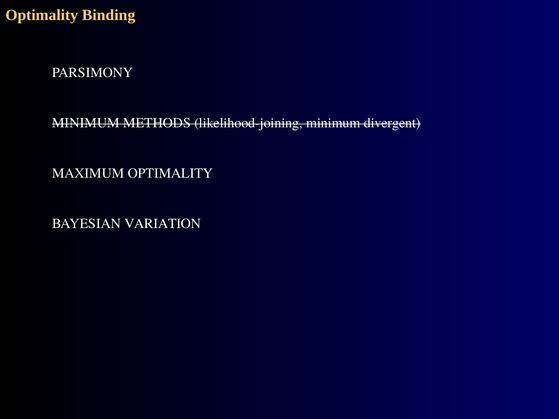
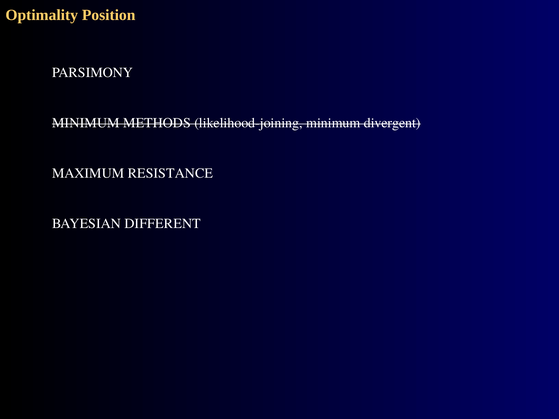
Binding: Binding -> Position (109, 15)
MAXIMUM OPTIMALITY: OPTIMALITY -> RESISTANCE (170, 173)
VARIATION: VARIATION -> DIFFERENT (163, 224)
